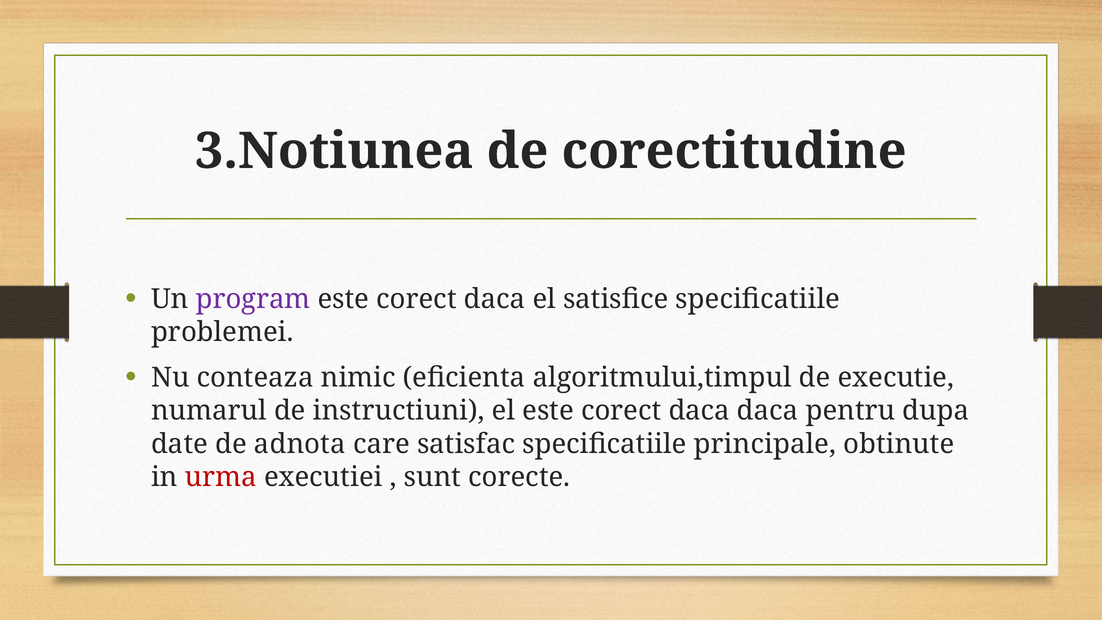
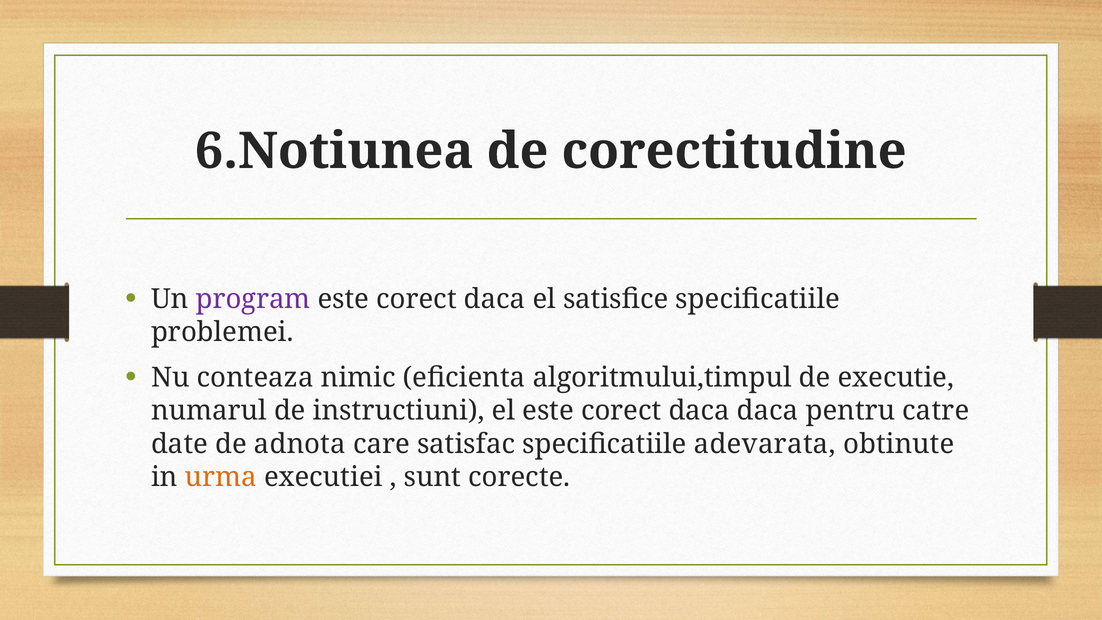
3.Notiunea: 3.Notiunea -> 6.Notiunea (334, 151)
dupa: dupa -> catre (936, 411)
principale: principale -> adevarata (765, 444)
urma colour: red -> orange (221, 477)
